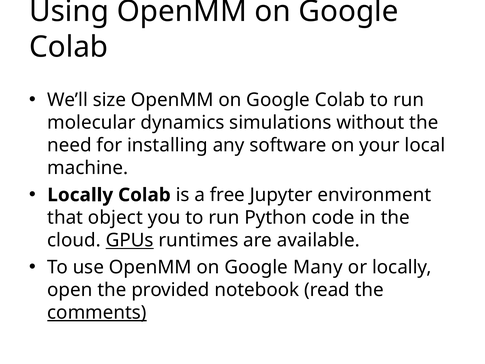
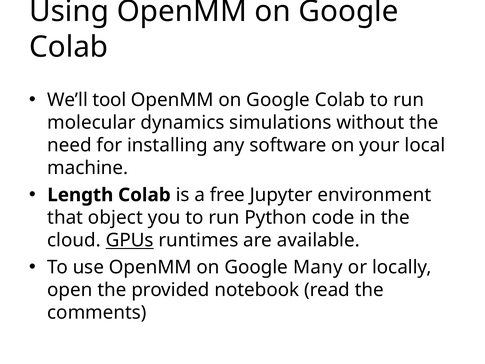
size: size -> tool (109, 100)
Locally: Locally -> Length (80, 195)
comments underline: present -> none (97, 312)
